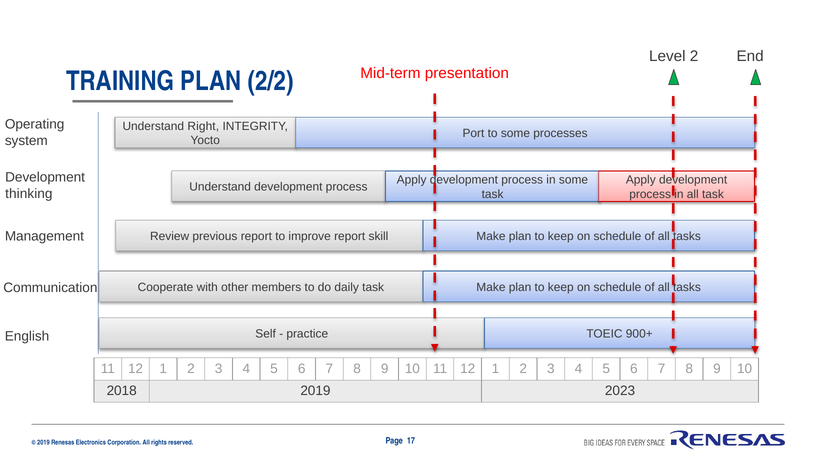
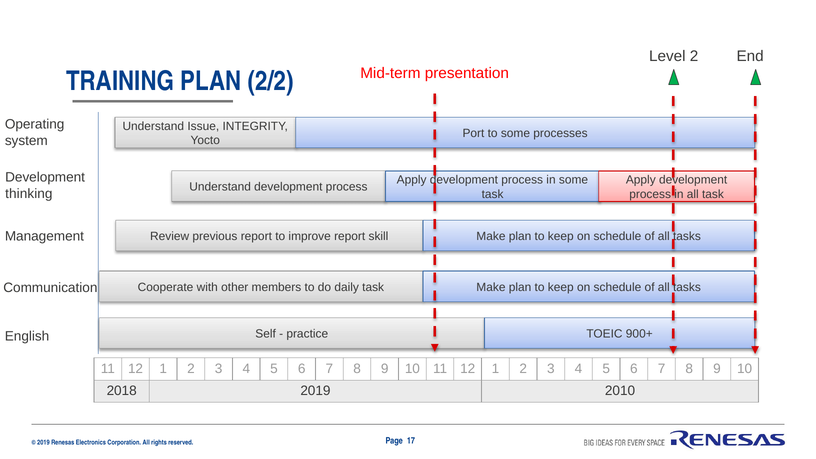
Right: Right -> Issue (203, 126)
2023: 2023 -> 2010 (620, 391)
